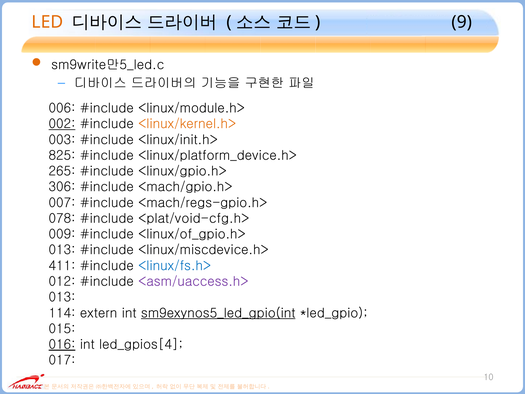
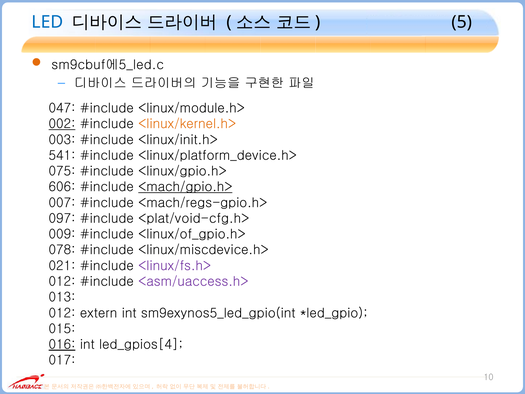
LED colour: orange -> blue (47, 22)
9: 9 -> 5 (462, 22)
sm9write만5_led.c: sm9write만5_led.c -> sm9cbuf에5_led.c (108, 65)
006: 006 -> 047 (62, 108)
825: 825 -> 541 (62, 155)
265: 265 -> 075 (62, 171)
306: 306 -> 606 (62, 187)
<mach/gpio.h> underline: none -> present (185, 187)
078: 078 -> 097 (62, 218)
013: 013 -> 078 (62, 250)
411: 411 -> 021 (62, 266)
<linux/fs.h> colour: blue -> purple (175, 266)
114: 114 -> 012 (62, 313)
sm9exynos5_led_gpio(int underline: present -> none (218, 313)
